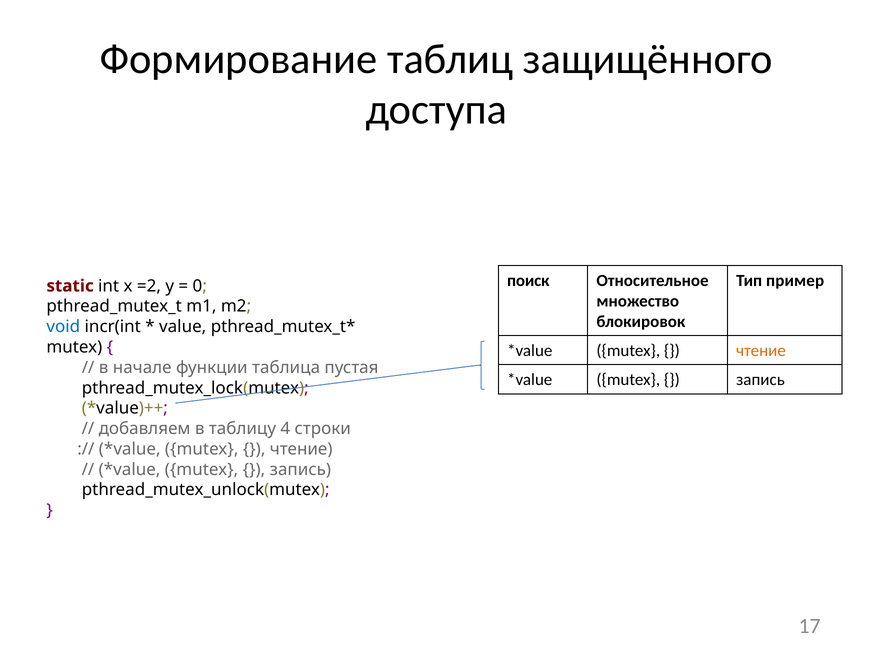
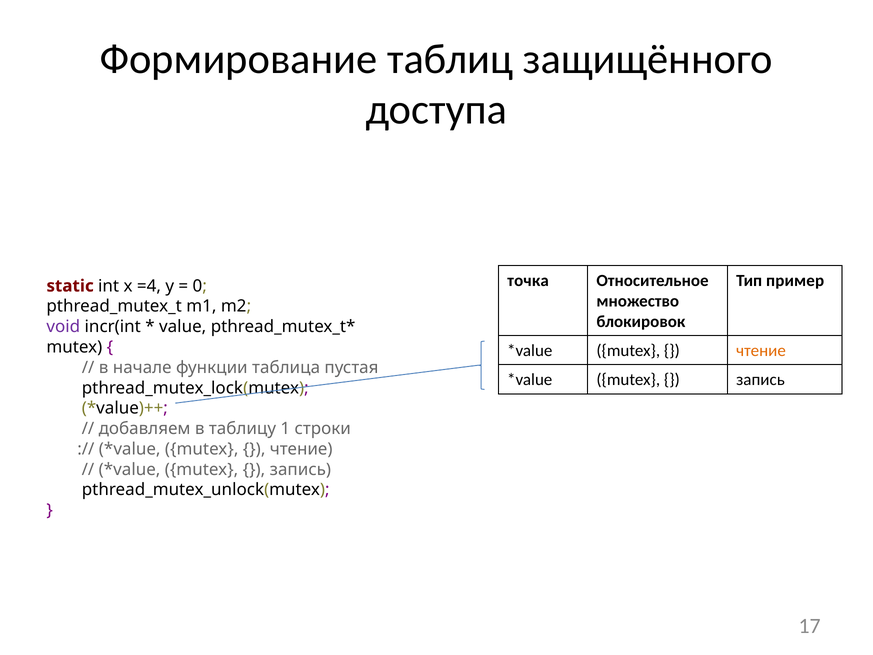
поиск: поиск -> точка (528, 280)
=2: =2 -> =4 (149, 286)
void colour: blue -> purple (63, 327)
4: 4 -> 1 (285, 429)
